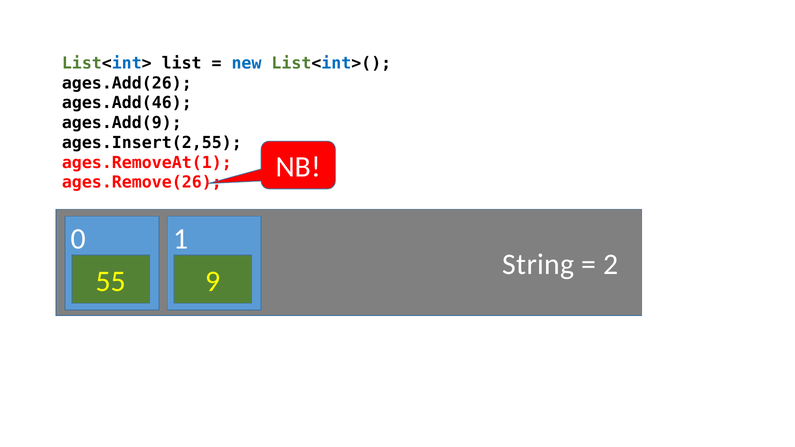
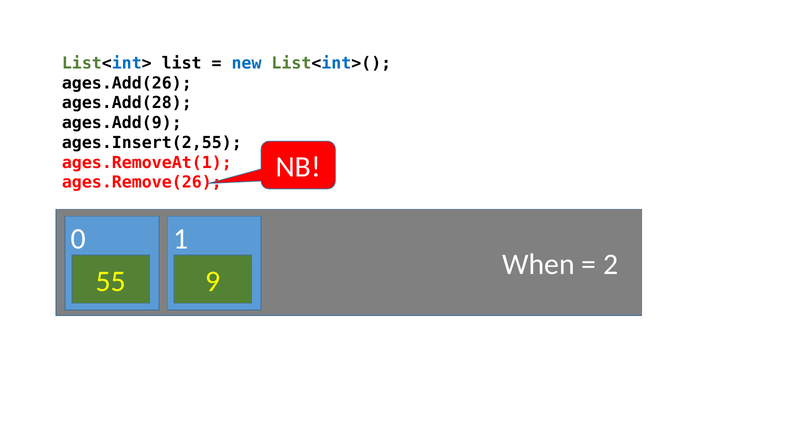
ages.Add(46: ages.Add(46 -> ages.Add(28 (127, 103)
String: String -> When (538, 265)
